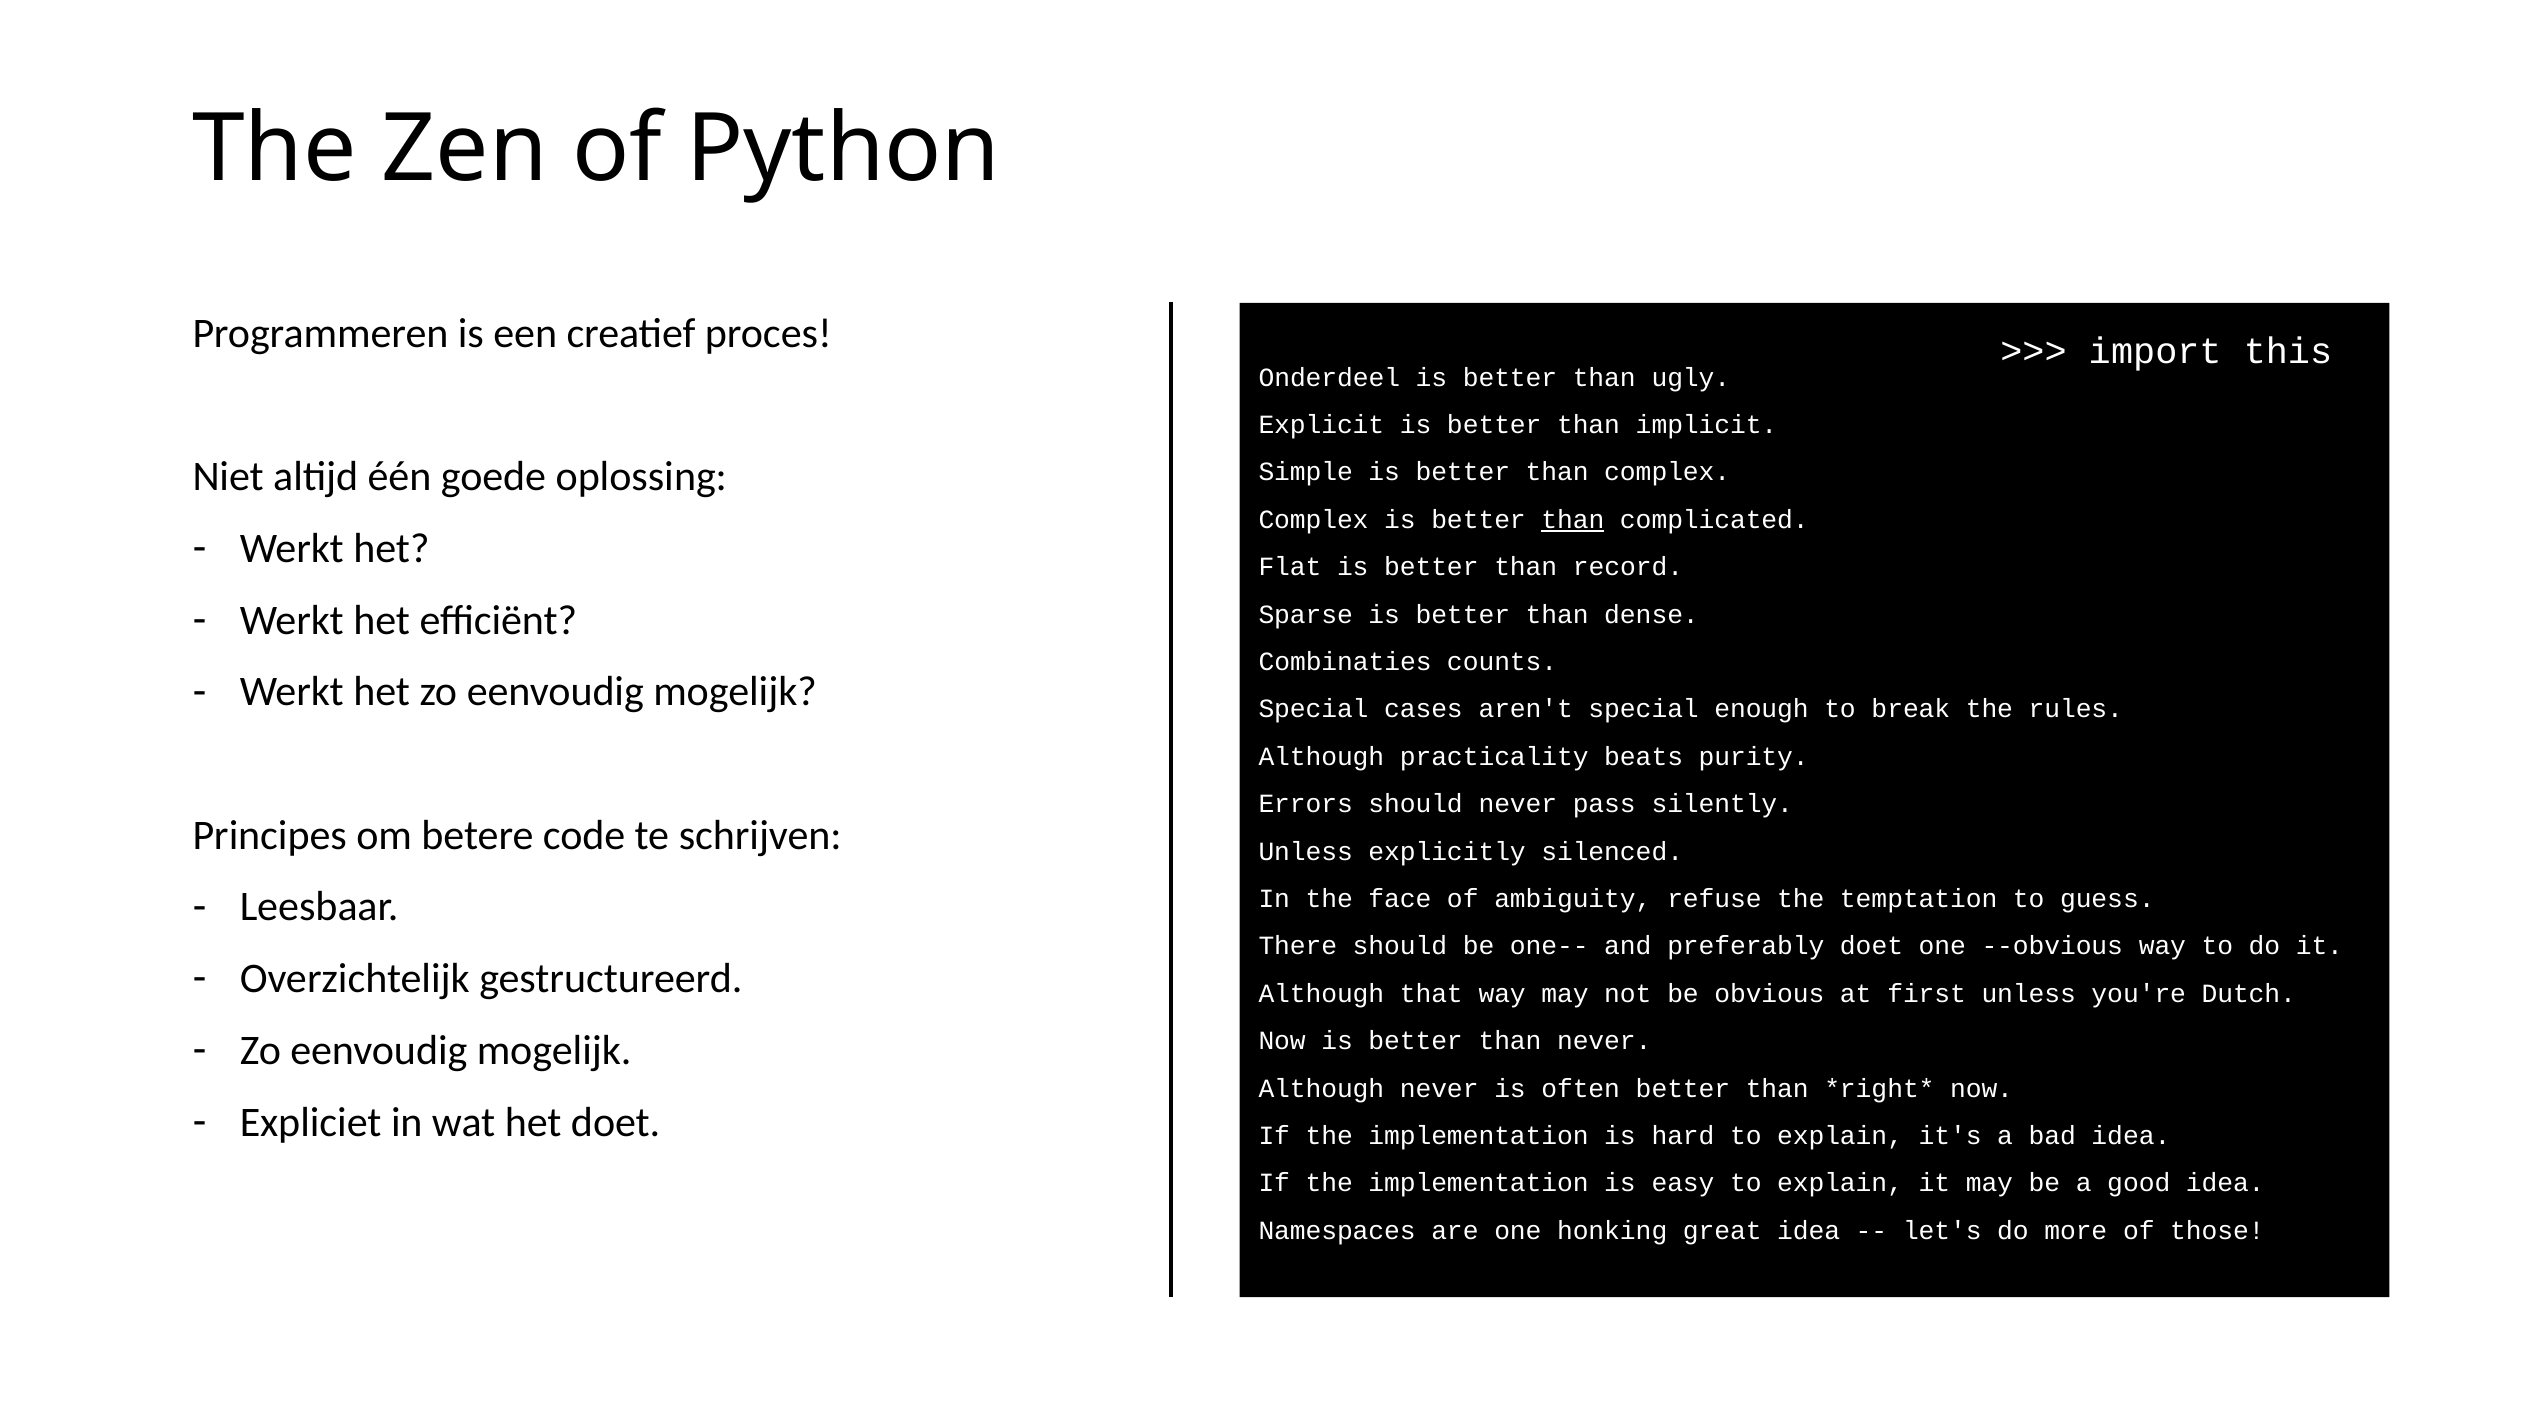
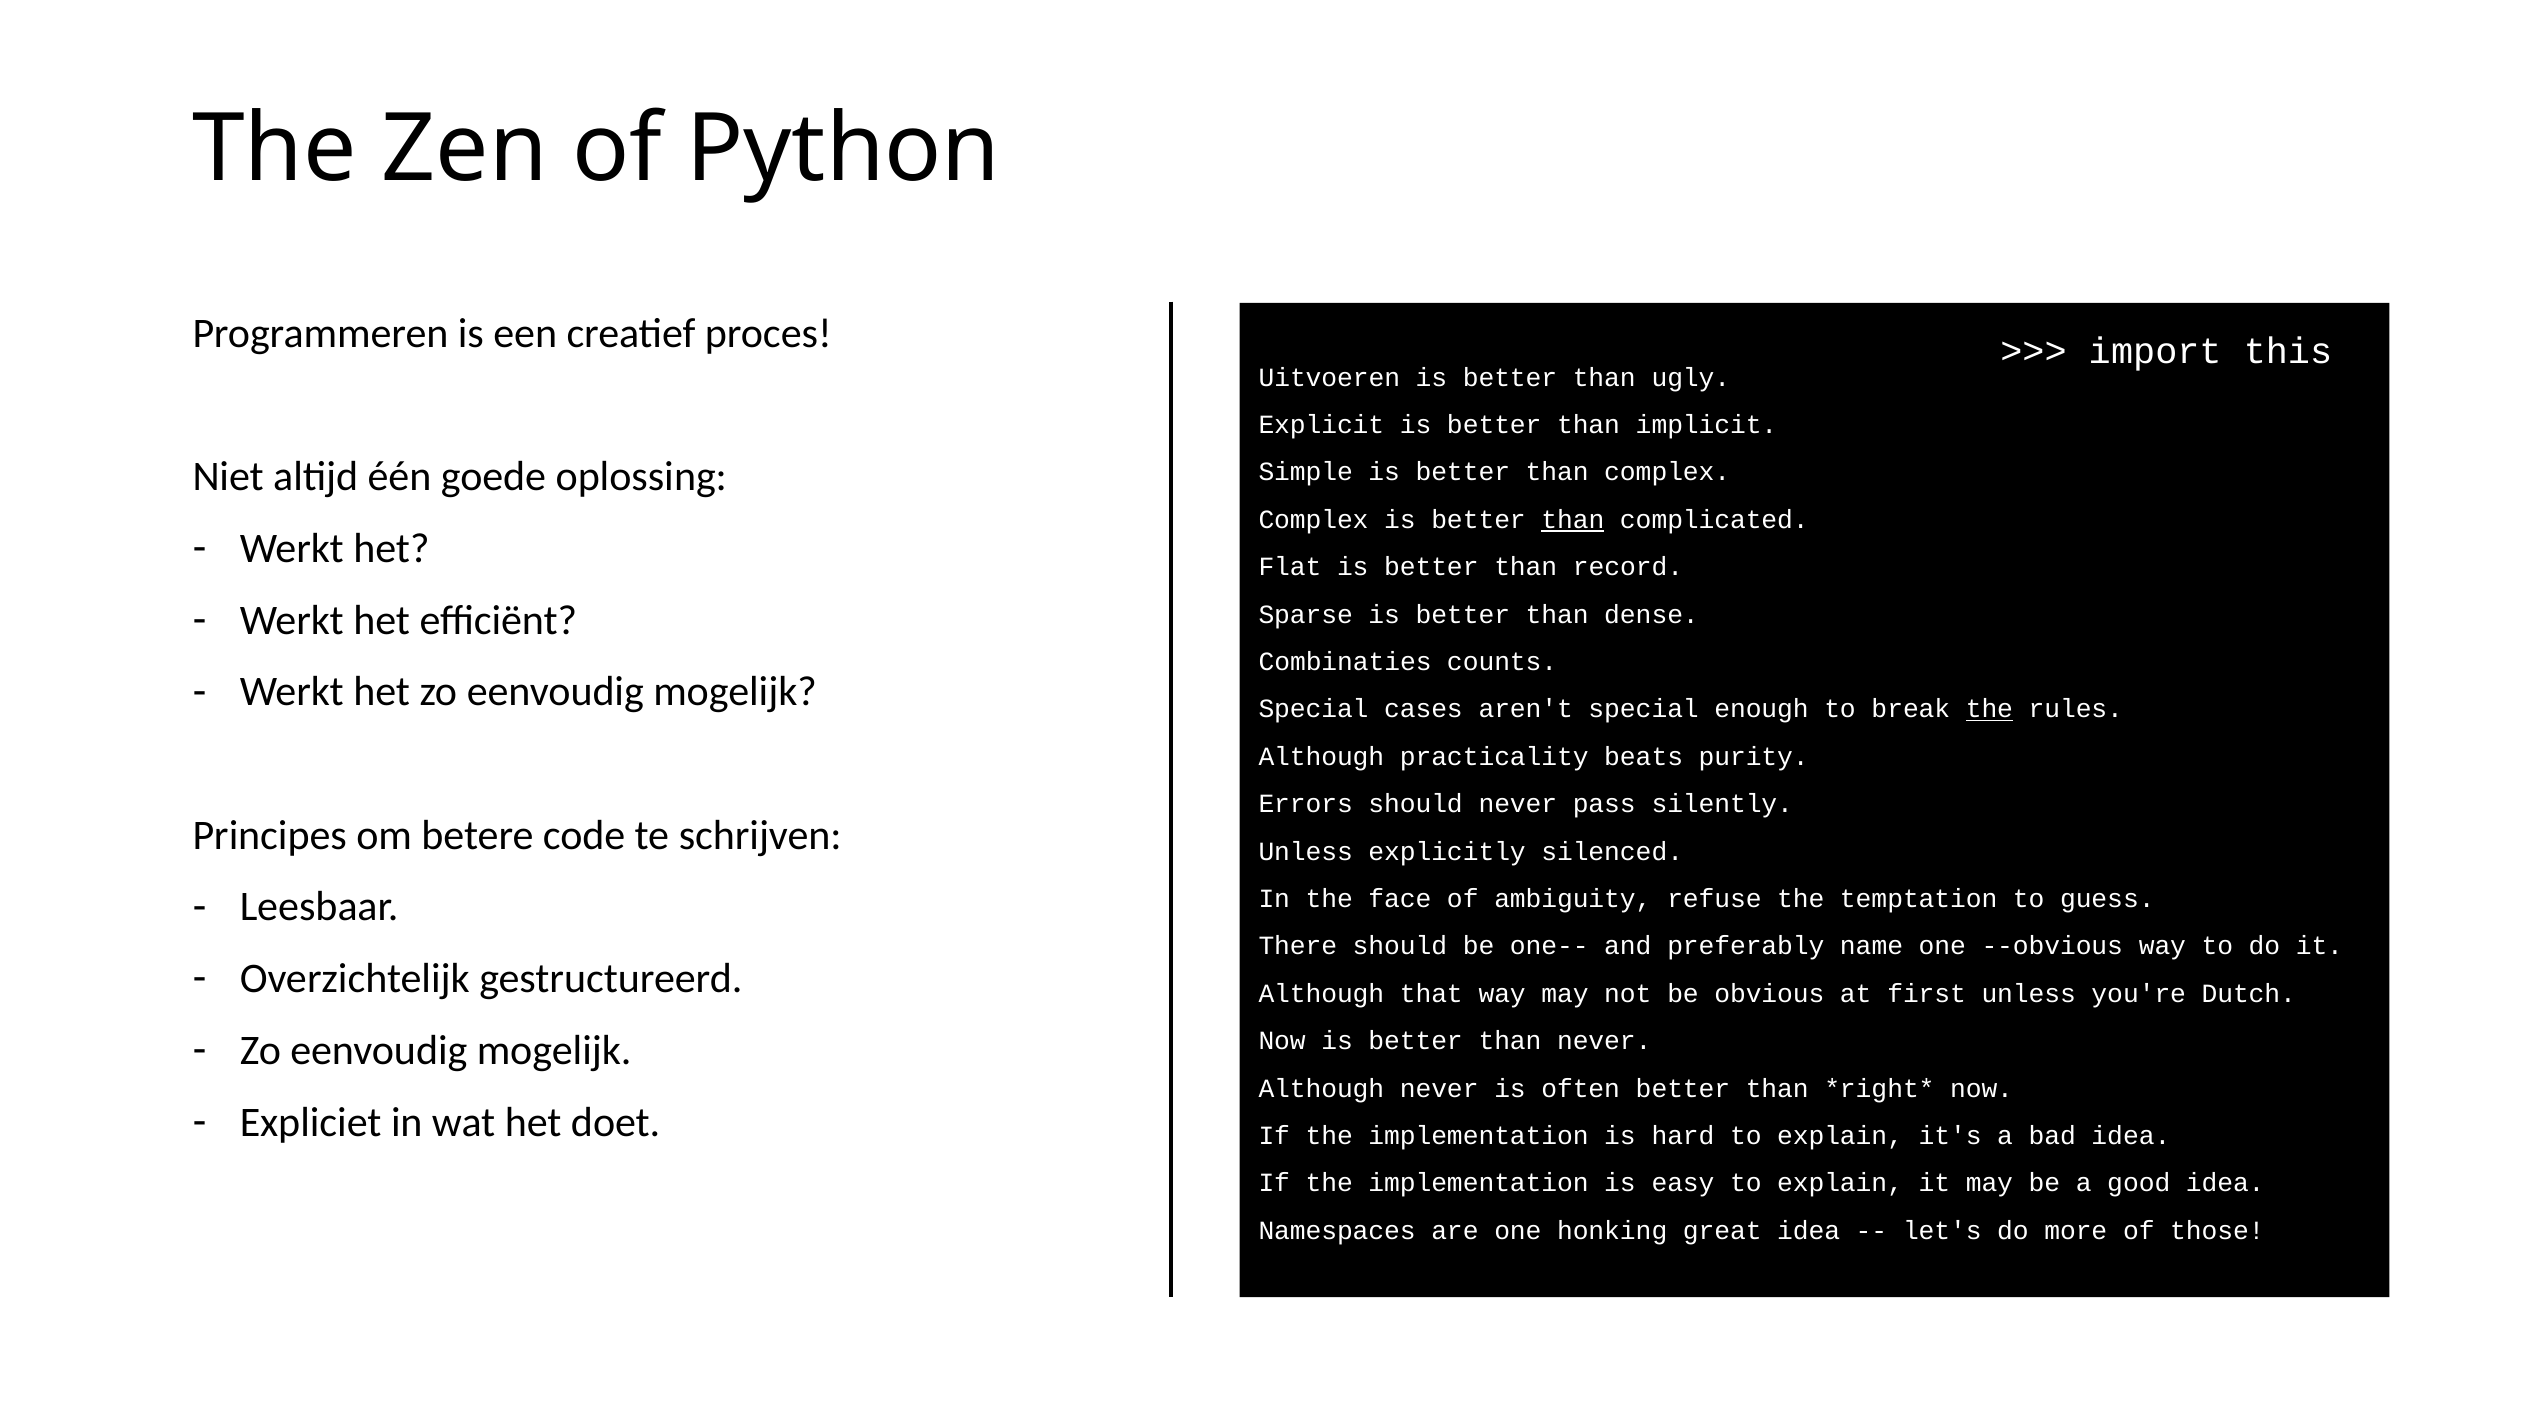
Onderdeel: Onderdeel -> Uitvoeren (1329, 377)
the underline: none -> present (1989, 709)
preferably doet: doet -> name (1872, 946)
